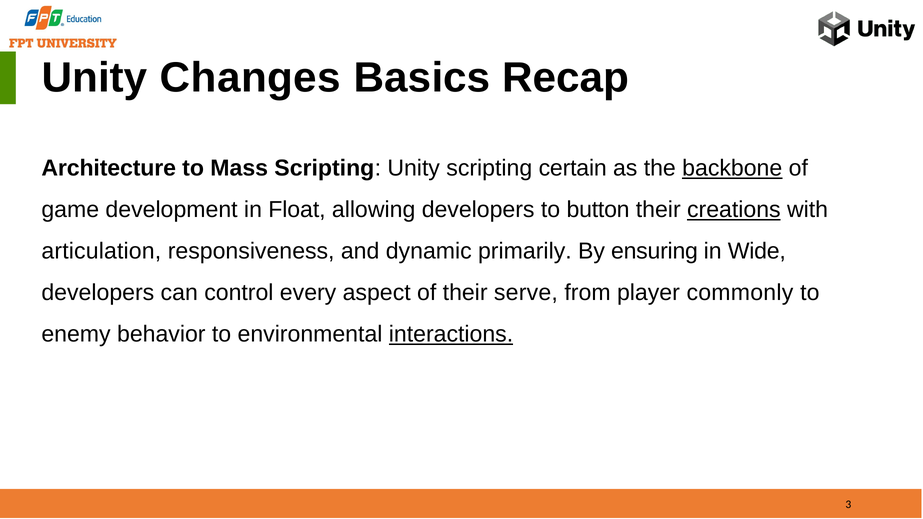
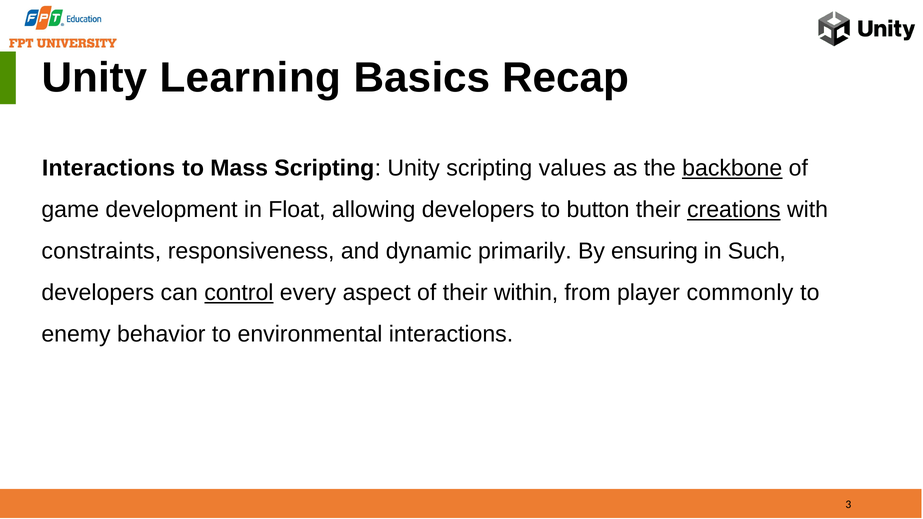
Changes: Changes -> Learning (250, 78)
Architecture: Architecture -> Interactions (109, 168)
certain: certain -> values (573, 168)
articulation: articulation -> constraints (101, 251)
Wide: Wide -> Such (757, 251)
control underline: none -> present (239, 293)
serve: serve -> within (526, 293)
interactions underline: present -> none (451, 334)
